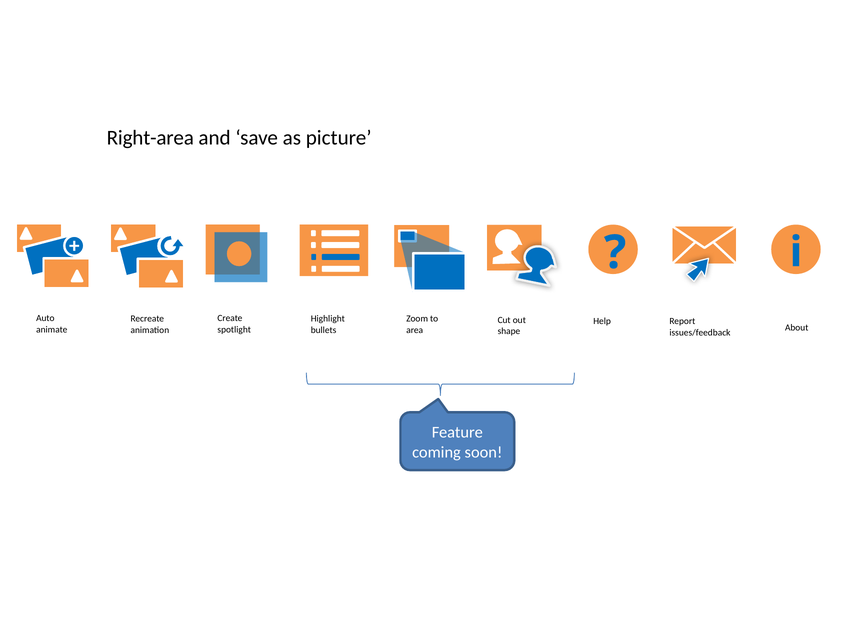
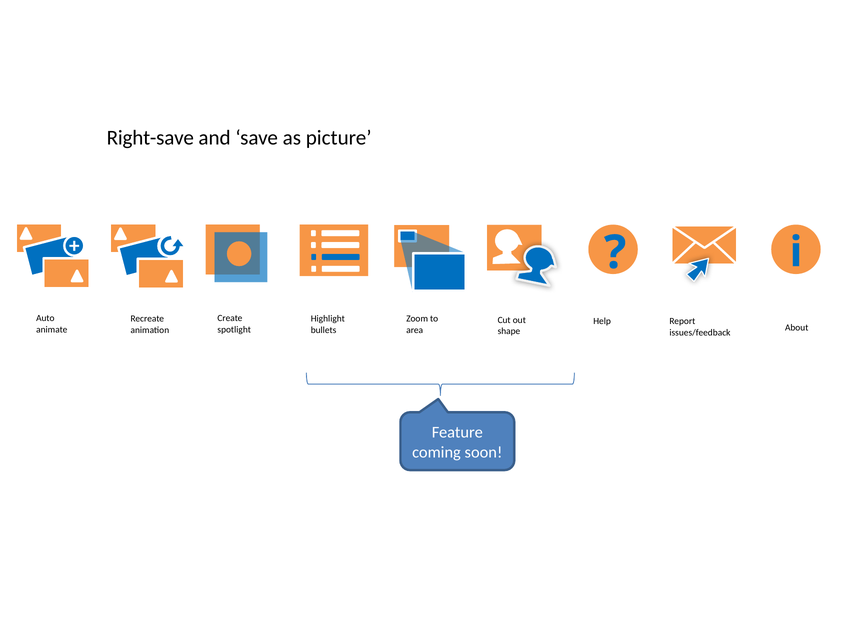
Right-area: Right-area -> Right-save (150, 138)
